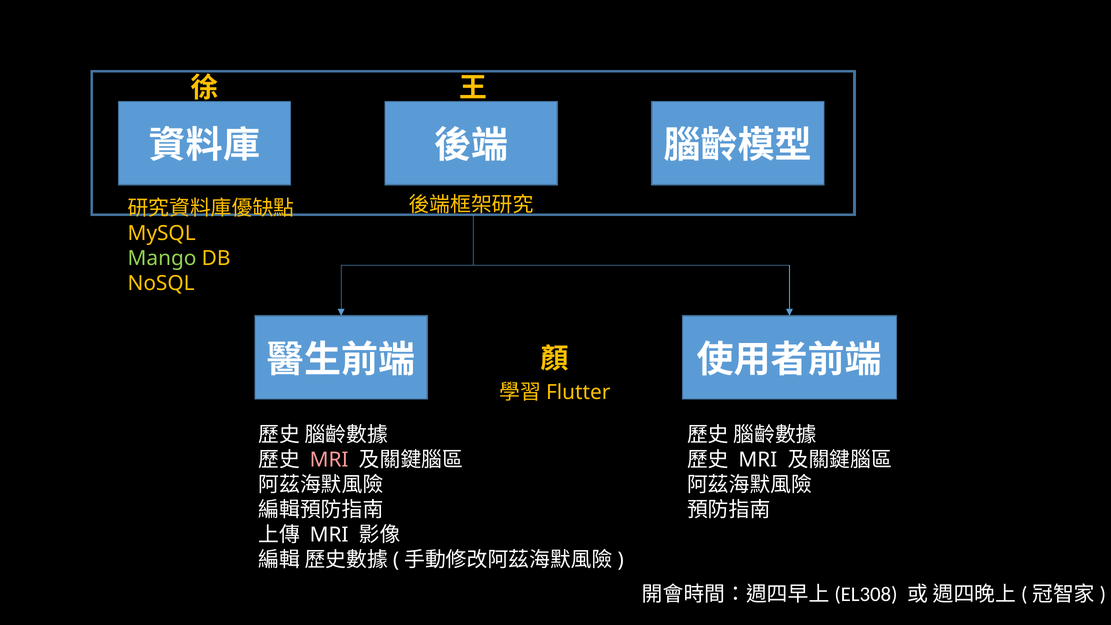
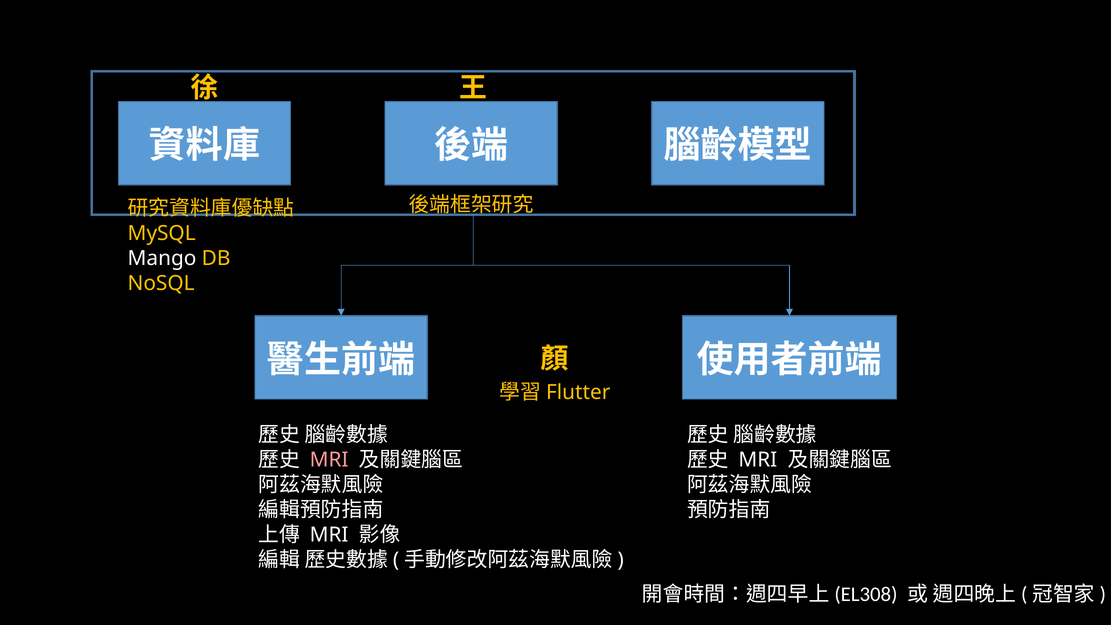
Mango colour: light green -> white (162, 258)
